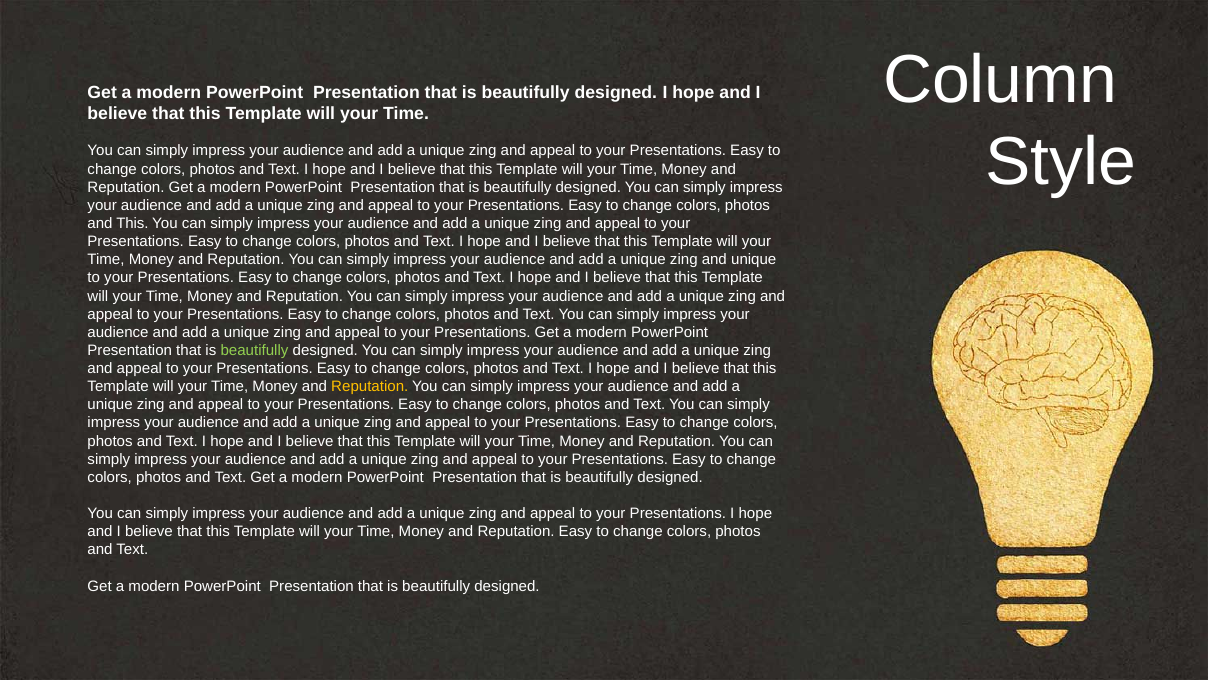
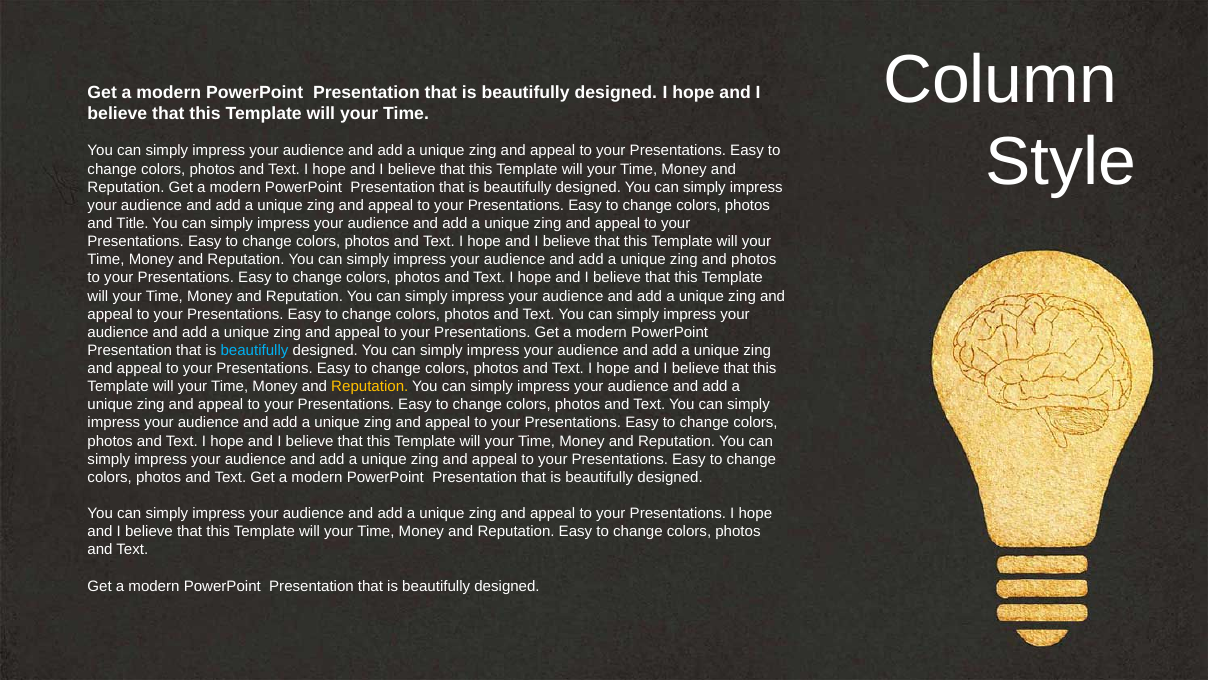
and This: This -> Title (132, 223)
and unique: unique -> photos (754, 260)
beautifully colour: light green -> light blue (255, 350)
